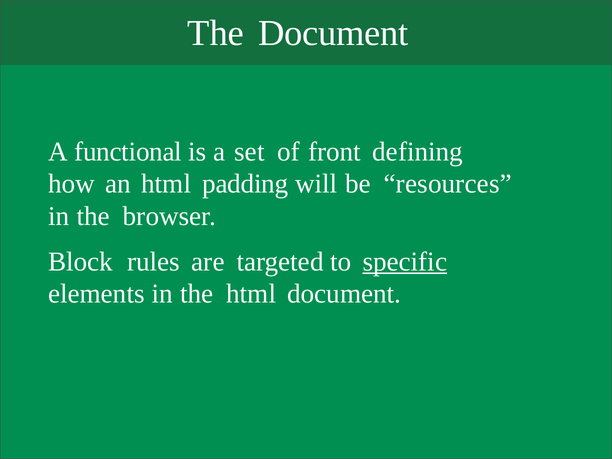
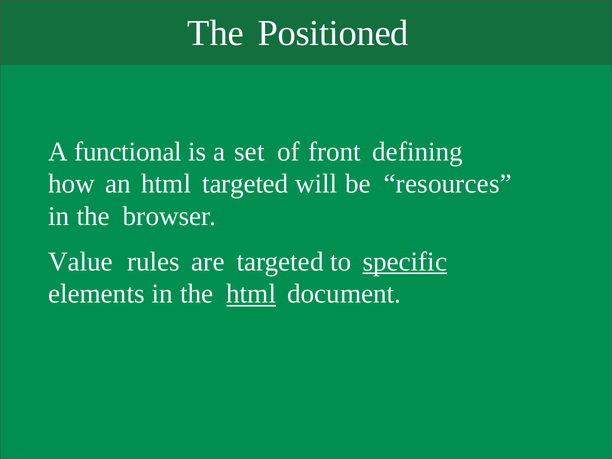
The Document: Document -> Positioned (333, 33)
html padding: padding -> targeted (245, 184)
Block: Block -> Value (81, 262)
html underline: none -> present (251, 294)
